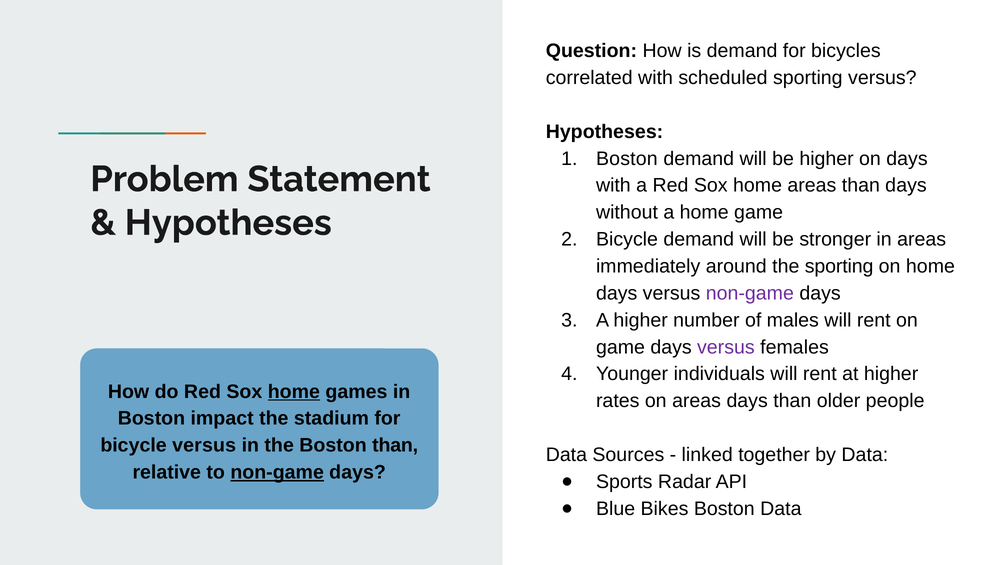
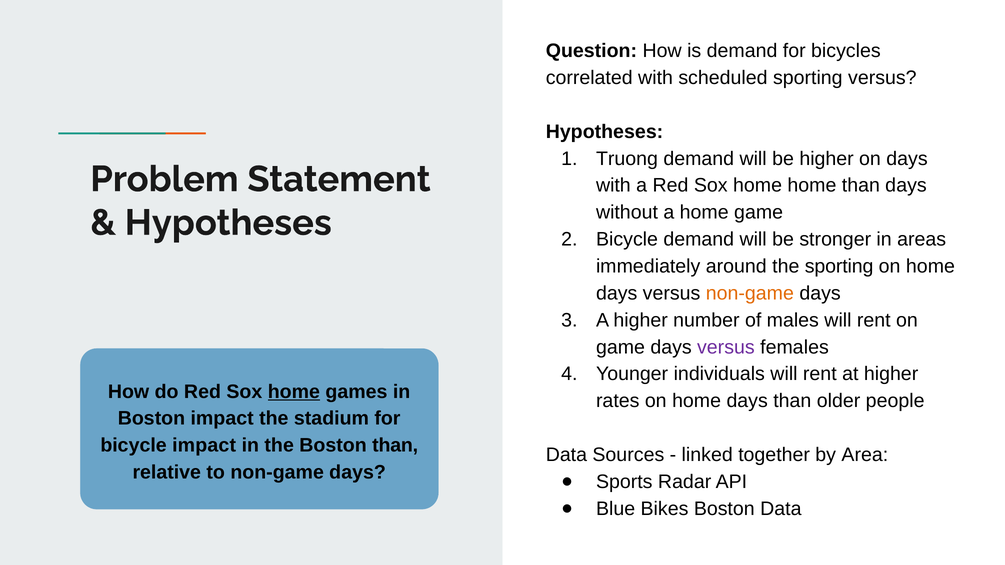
Boston: Boston -> Truong (627, 159)
home areas: areas -> home (812, 186)
non-game colour: purple -> orange (750, 293)
rates on areas: areas -> home (697, 401)
bicycle versus: versus -> impact (204, 446)
by Data: Data -> Area (865, 455)
non-game underline: present -> none (277, 473)
